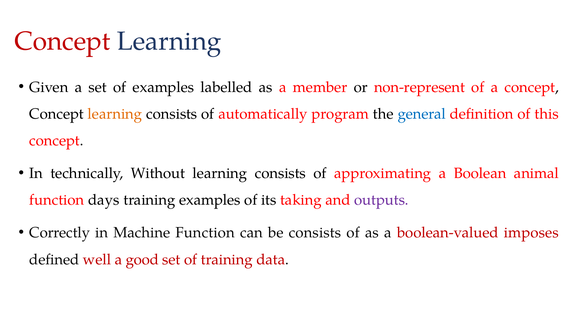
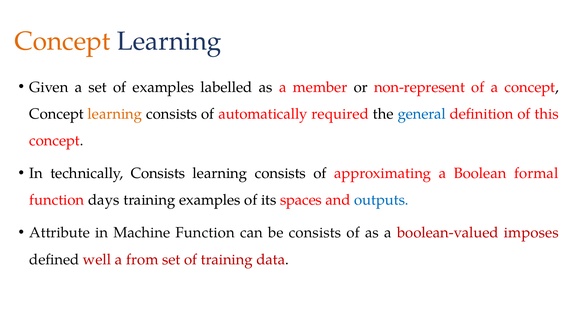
Concept colour: red -> orange (62, 41)
program: program -> required (340, 114)
technically Without: Without -> Consists (158, 173)
animal: animal -> formal (536, 173)
taking: taking -> spaces (301, 200)
outputs colour: purple -> blue (381, 200)
Correctly: Correctly -> Attribute (60, 232)
good: good -> from (142, 259)
